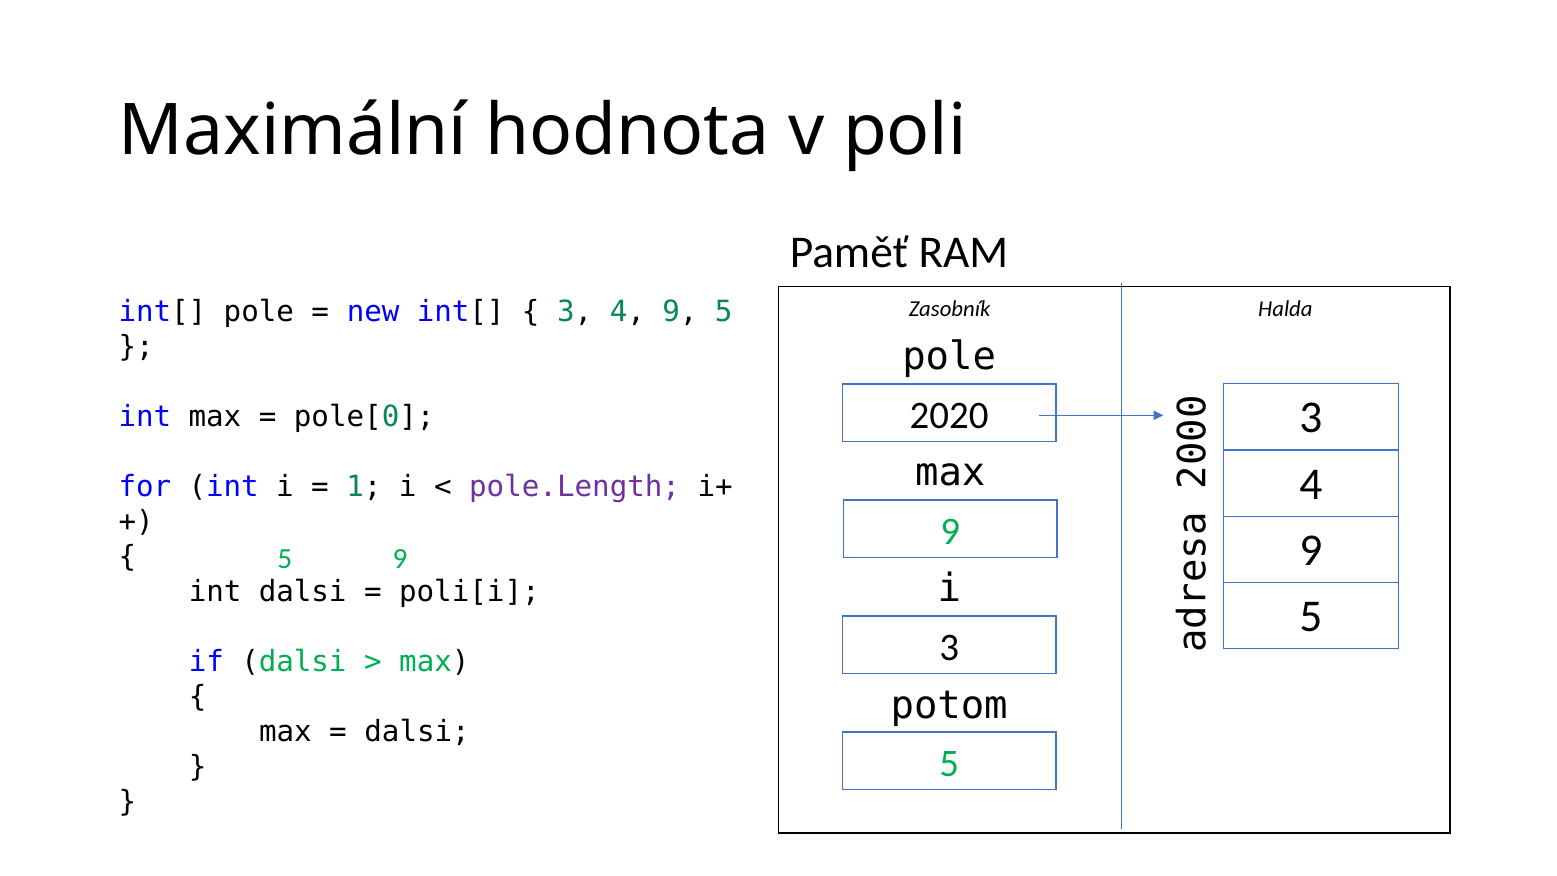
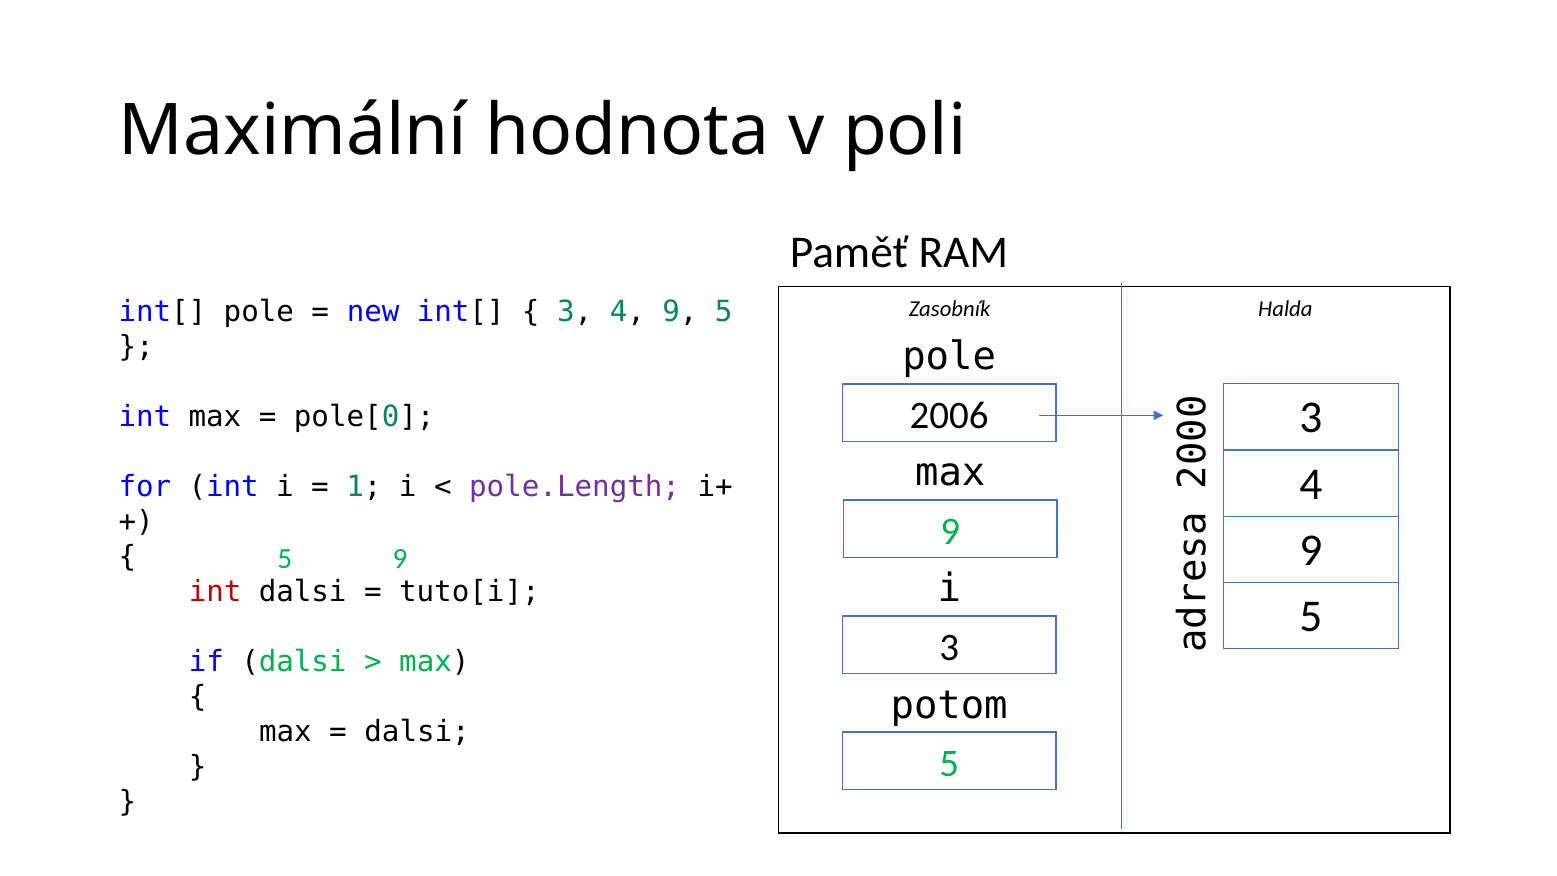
2020: 2020 -> 2006 (949, 415)
int colour: black -> red (215, 592)
poli[i: poli[i -> tuto[i (469, 592)
